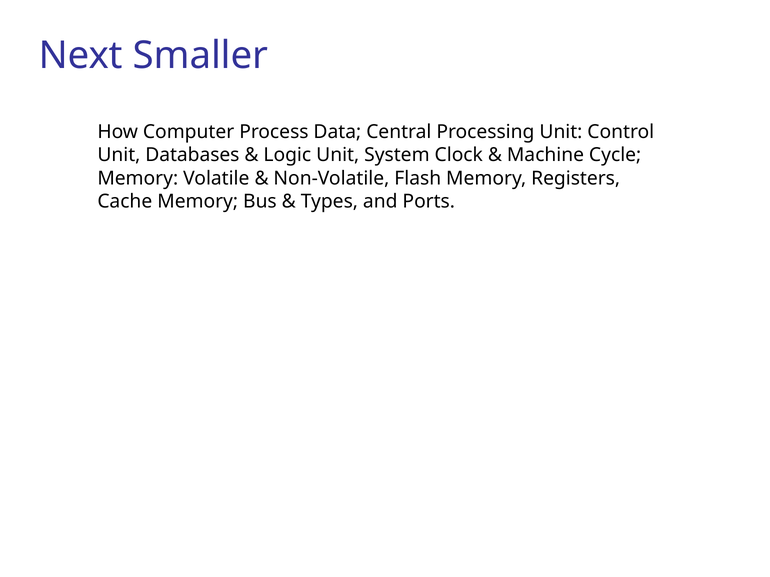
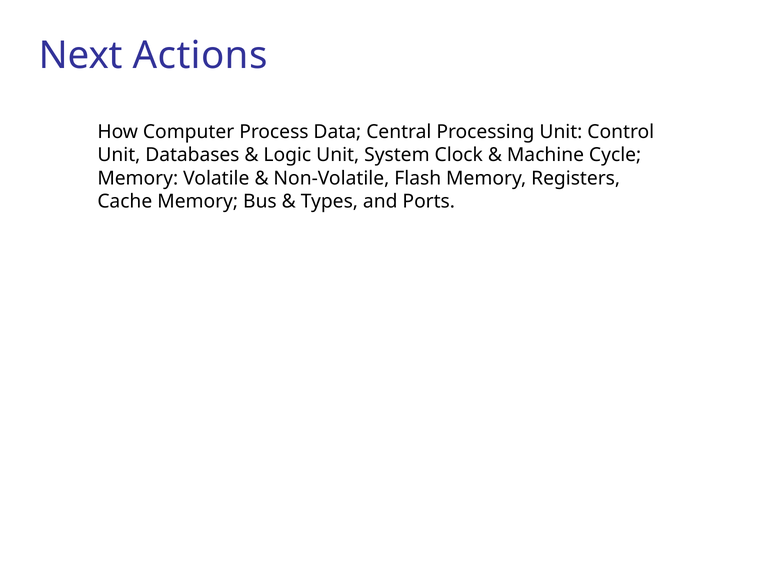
Smaller: Smaller -> Actions (200, 55)
